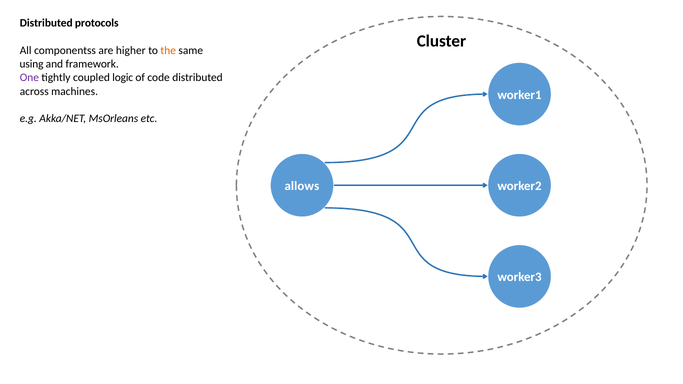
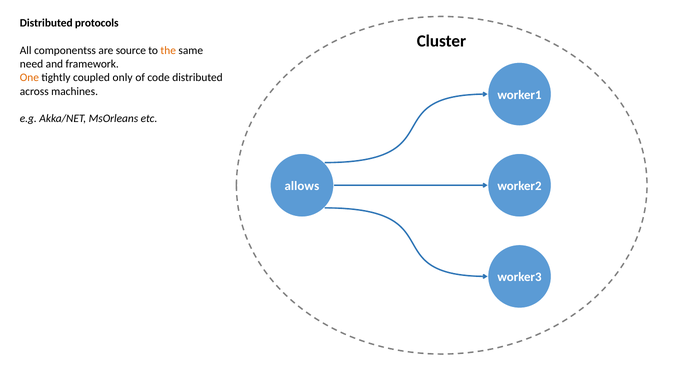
higher: higher -> source (131, 50)
using: using -> need (31, 64)
One colour: purple -> orange (29, 78)
logic: logic -> only (123, 78)
